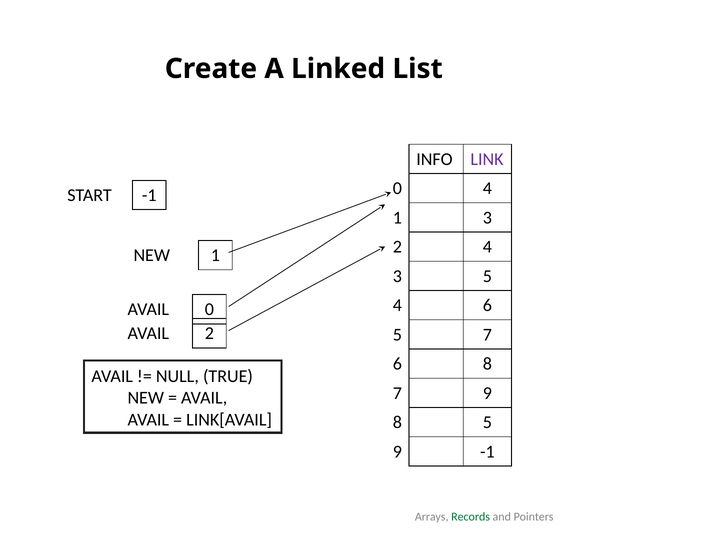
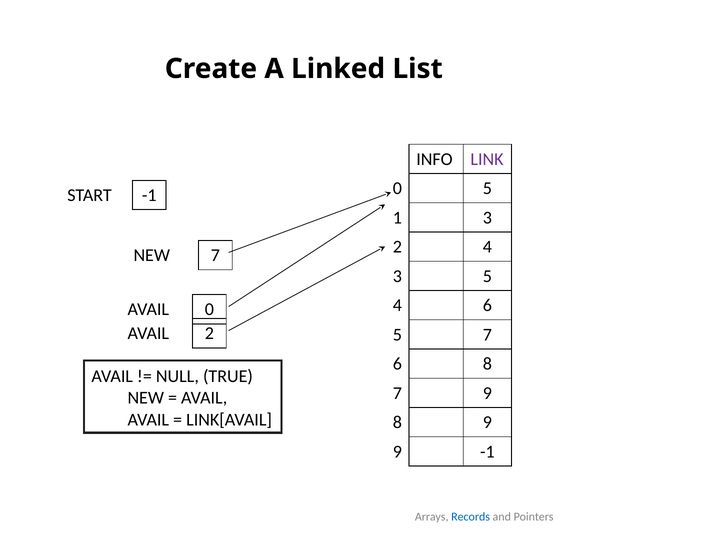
0 4: 4 -> 5 (487, 189)
NEW 1: 1 -> 7 (215, 256)
8 5: 5 -> 9 (487, 423)
Records colour: green -> blue (471, 517)
